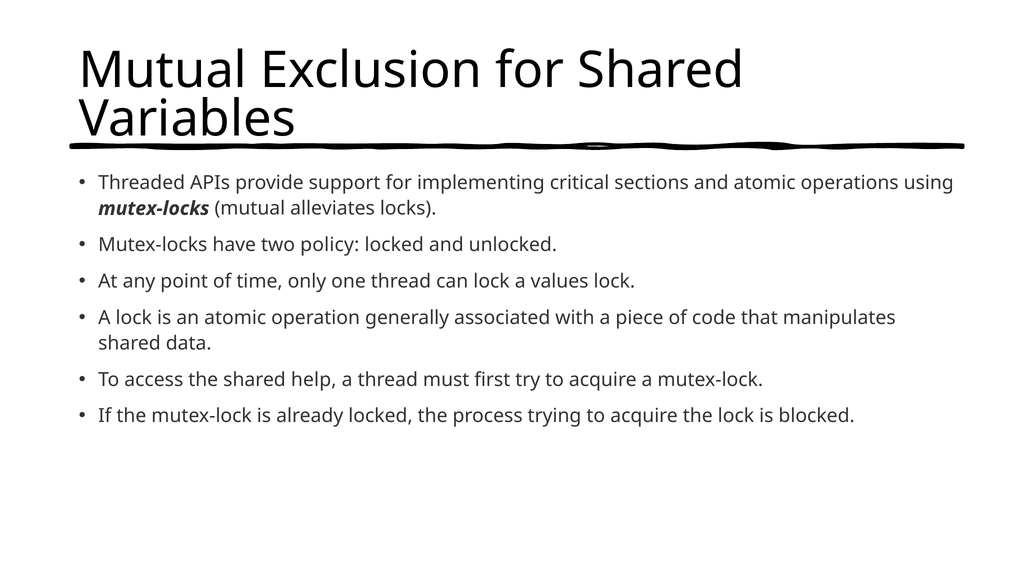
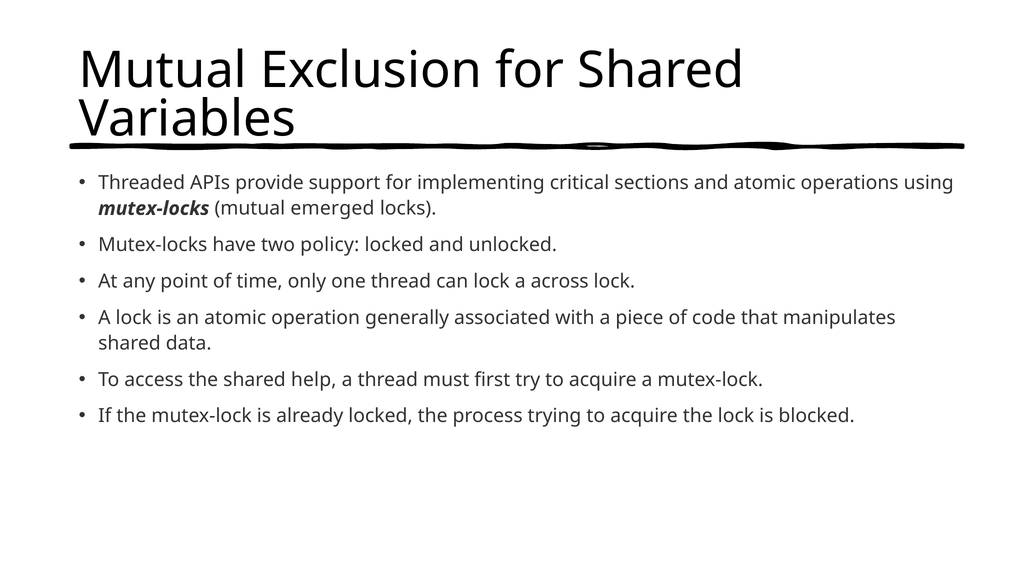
alleviates: alleviates -> emerged (332, 208)
values: values -> across (560, 281)
